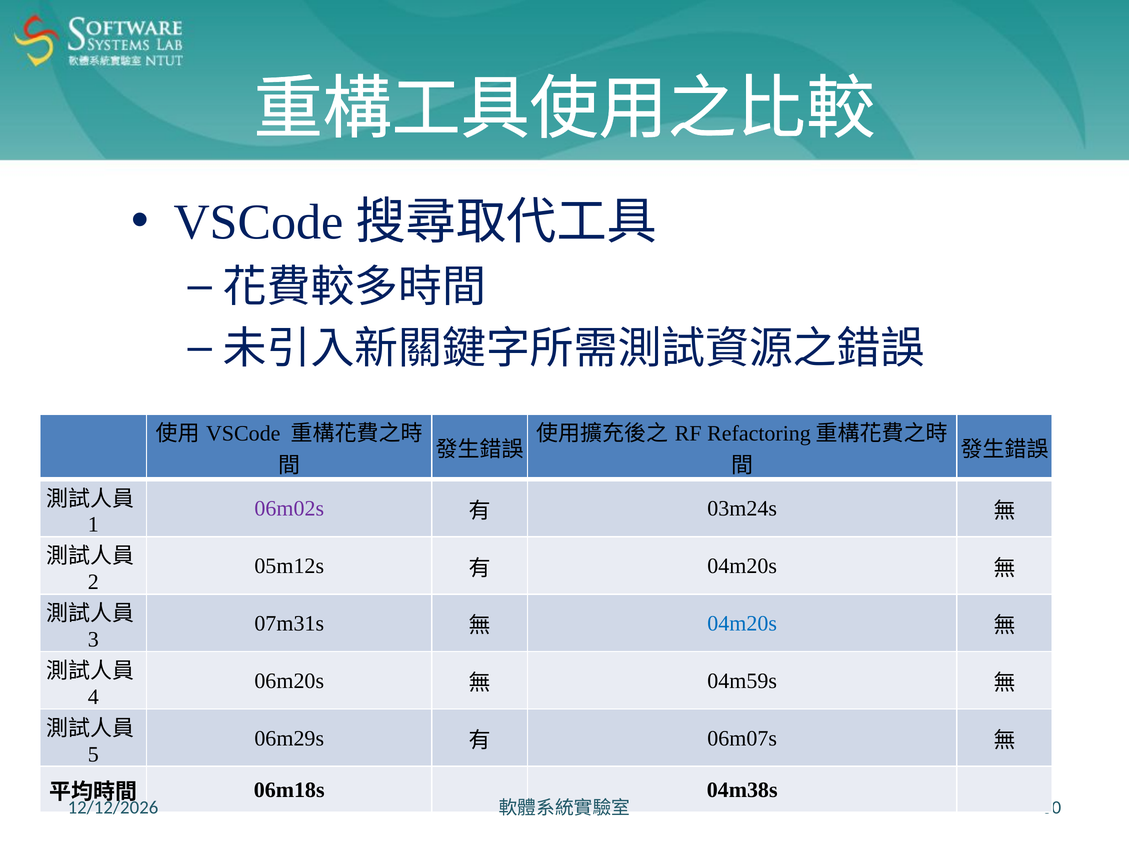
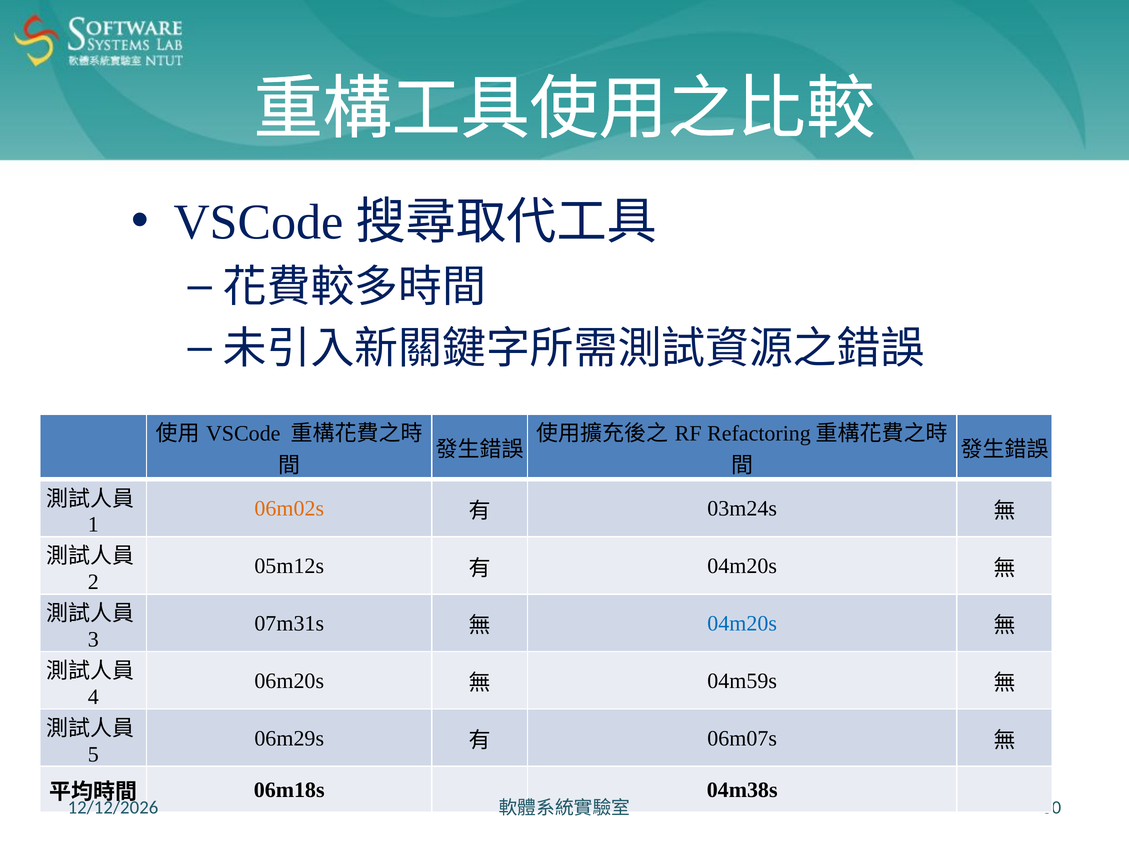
06m02s colour: purple -> orange (289, 509)
